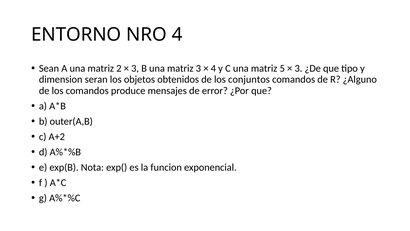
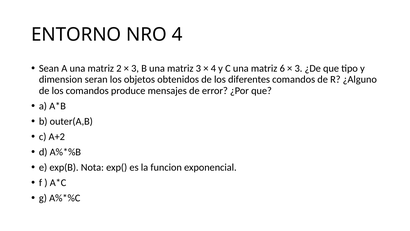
5: 5 -> 6 (282, 68)
conjuntos: conjuntos -> diferentes (249, 79)
